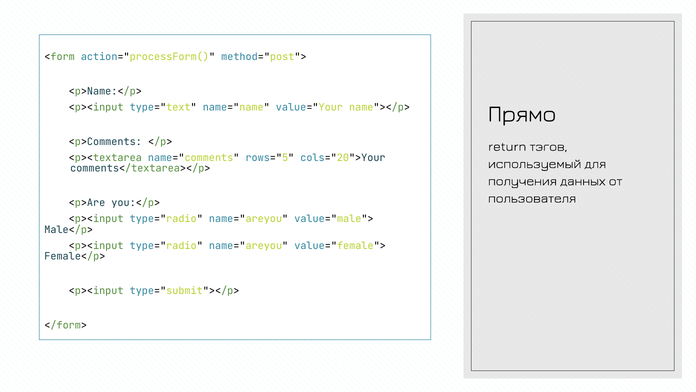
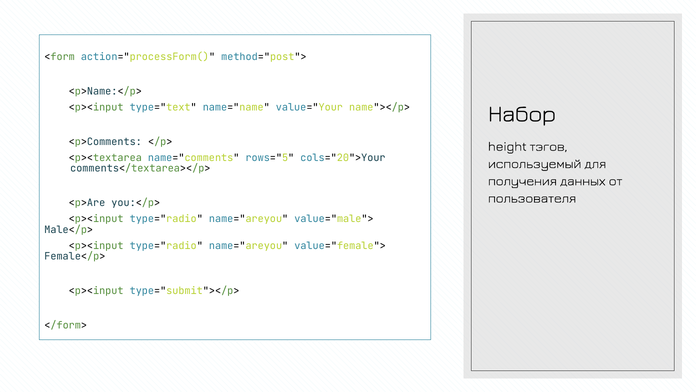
Прямо: Прямо -> Набор (522, 114)
return: return -> height (507, 146)
